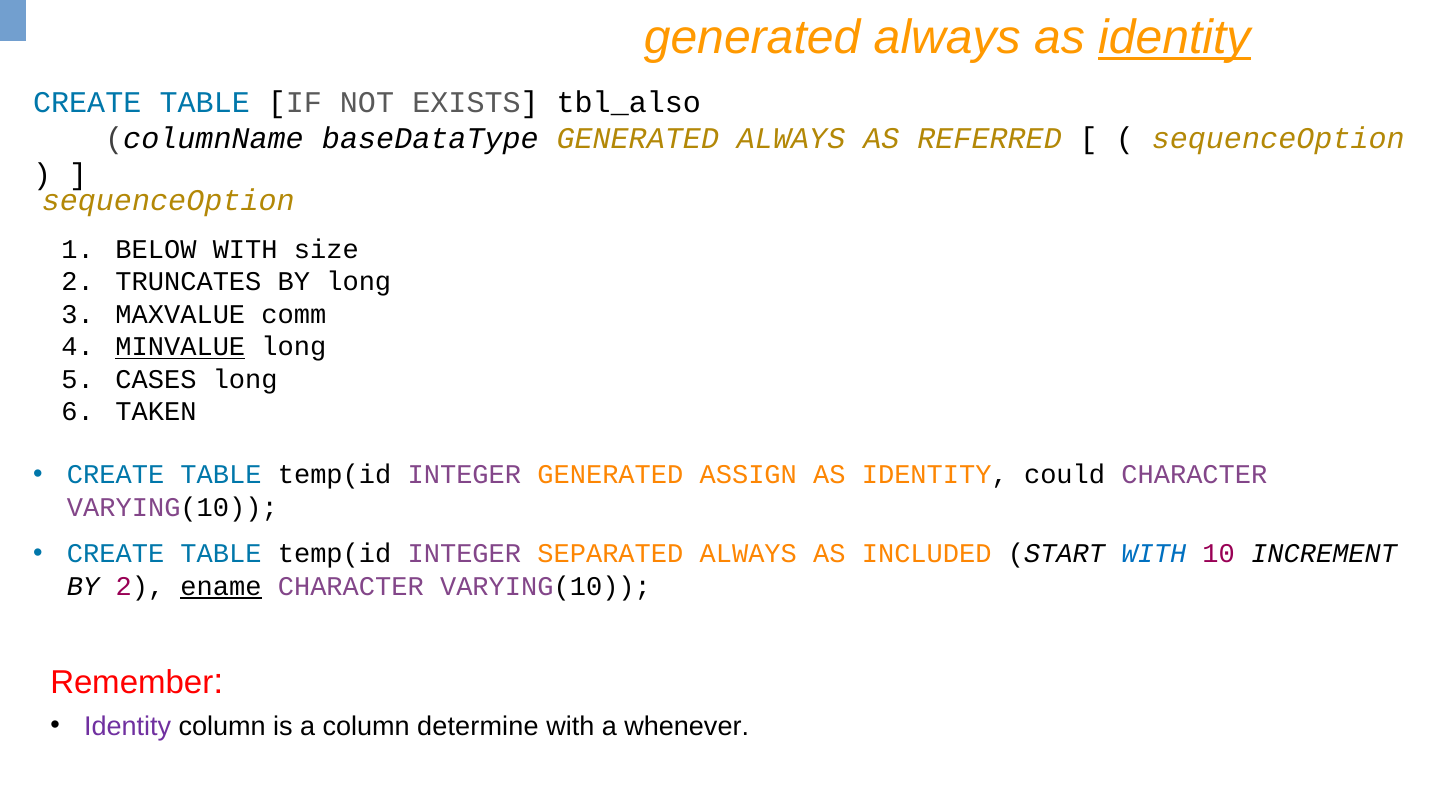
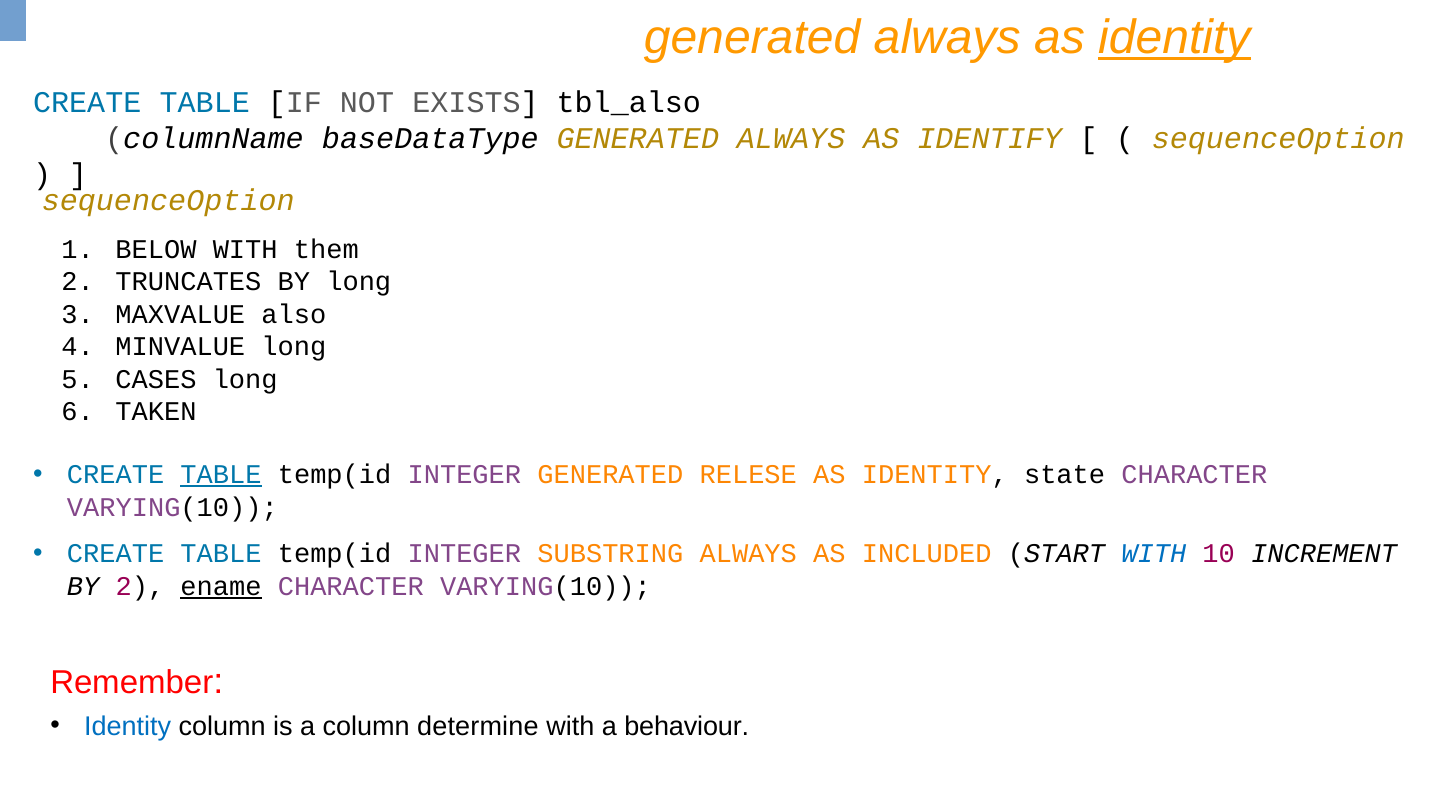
REFERRED: REFERRED -> IDENTIFY (990, 139)
size: size -> them (326, 249)
comm: comm -> also (294, 314)
MINVALUE underline: present -> none (180, 347)
TABLE underline: none -> present (221, 475)
ASSIGN: ASSIGN -> RELESE (748, 475)
could: could -> state (1065, 475)
SEPARATED: SEPARATED -> SUBSTRING (610, 554)
Identity colour: purple -> blue (128, 726)
whenever: whenever -> behaviour (687, 726)
